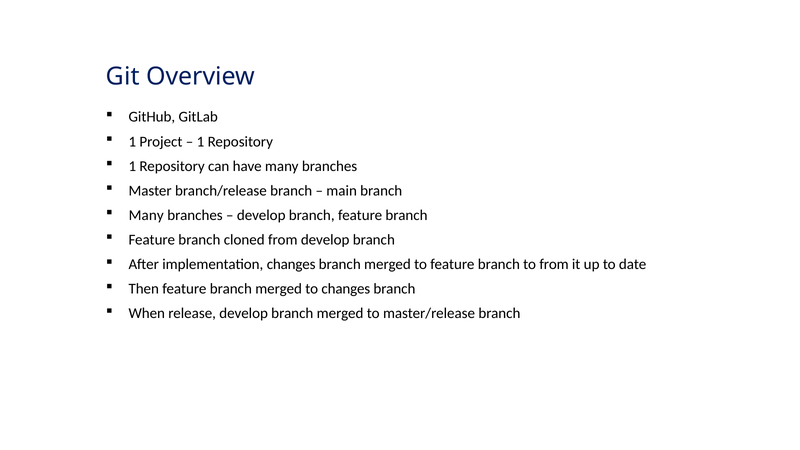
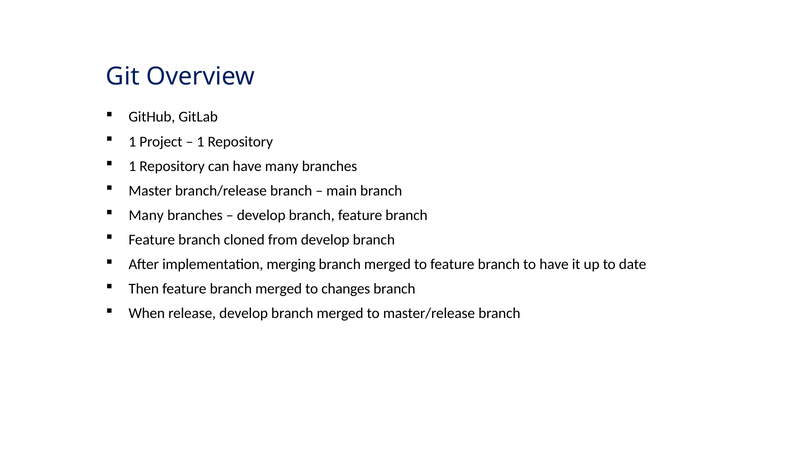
implementation changes: changes -> merging (291, 264)
to from: from -> have (554, 264)
